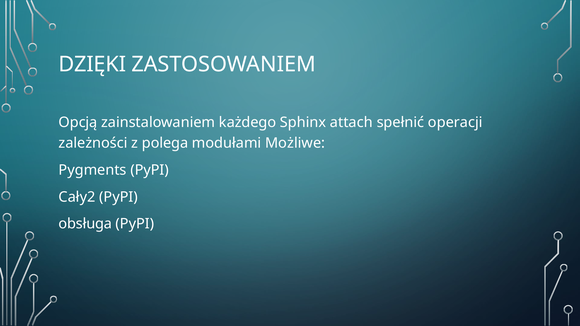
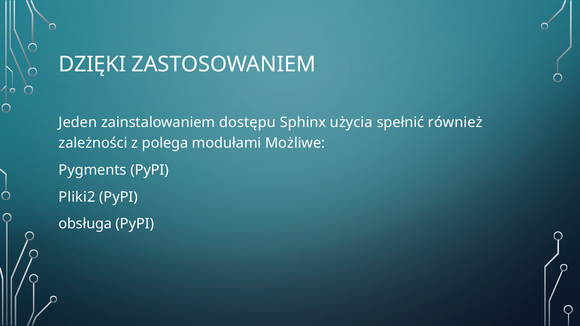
Opcją: Opcją -> Jeden (78, 122)
każdego: każdego -> dostępu (247, 122)
attach: attach -> użycia (351, 122)
operacji: operacji -> również (455, 122)
Cały2: Cały2 -> Pliki2 (77, 197)
